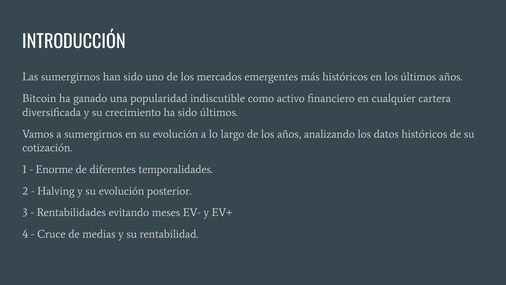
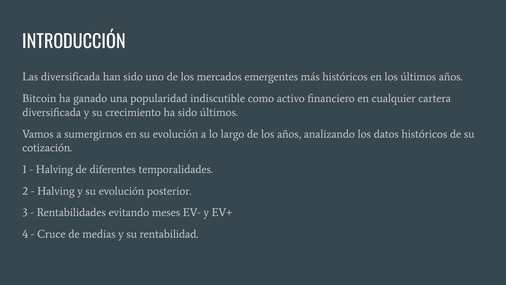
Las sumergirnos: sumergirnos -> diversificada (71, 77)
Enorme: Enorme -> Halving (54, 169)
